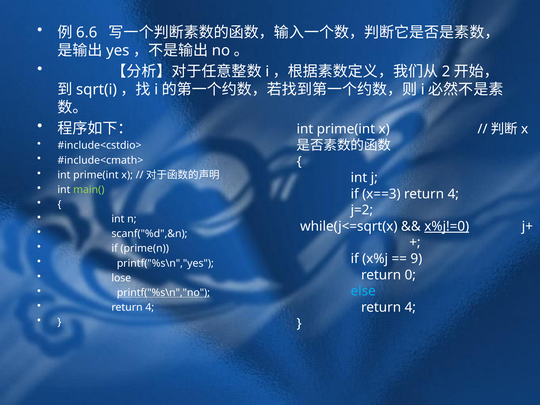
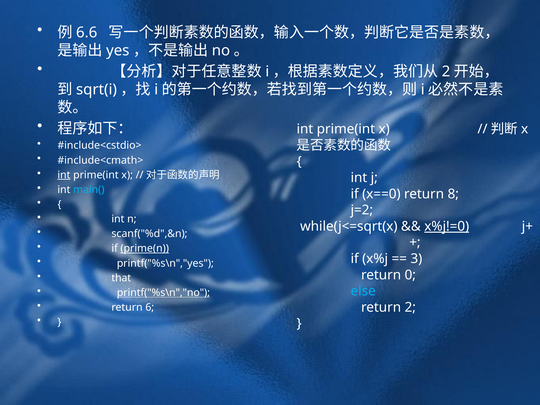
int underline: none -> present (64, 175)
main( colour: light green -> light blue (89, 190)
x==3: x==3 -> x==0 (381, 194)
4: 4 -> 8 (453, 194)
prime(n underline: none -> present (145, 249)
9: 9 -> 3 (416, 259)
lose: lose -> that (121, 278)
4: 4 -> 6 (150, 307)
4: 4 -> 2 (410, 307)
